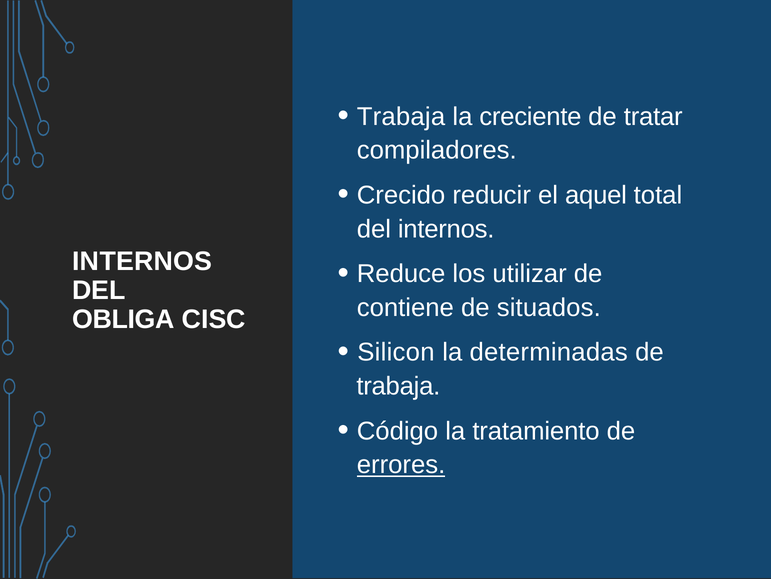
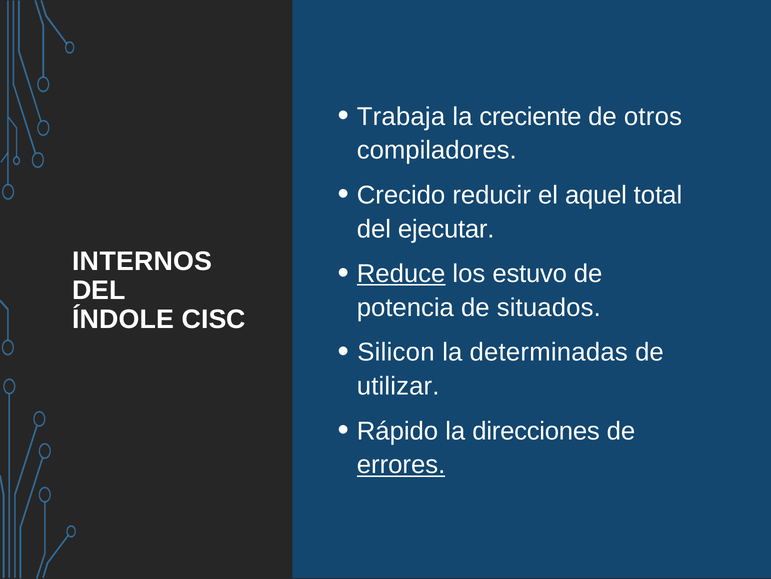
tratar: tratar -> otros (653, 116)
del internos: internos -> ejecutar (446, 229)
Reduce underline: none -> present (401, 273)
utilizar: utilizar -> estuvo (530, 273)
contiene: contiene -> potencia (405, 307)
OBLIGA: OBLIGA -> ÍNDOLE (123, 319)
trabaja: trabaja -> utilizar (398, 386)
Código: Código -> Rápido (397, 430)
tratamiento: tratamiento -> direcciones (536, 430)
